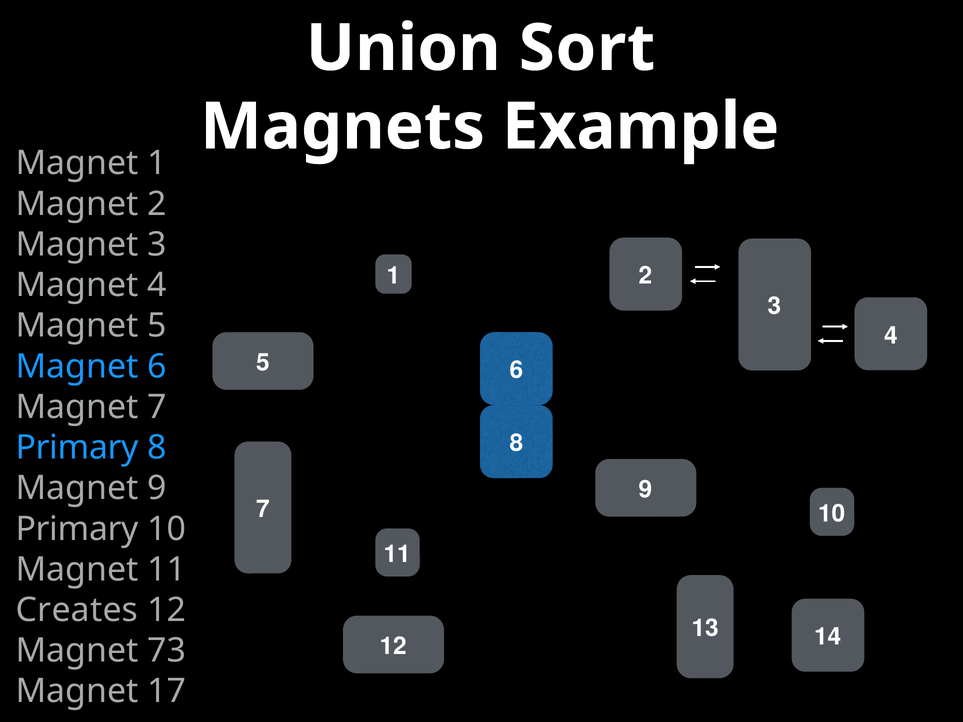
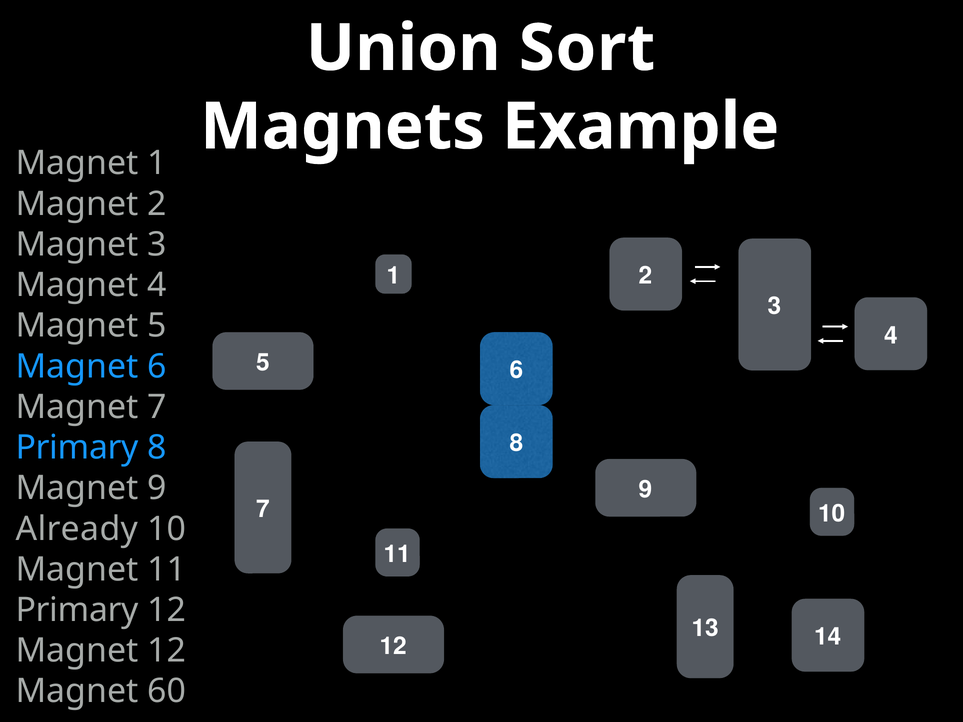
Primary: Primary -> Already (77, 529)
Creates: Creates -> Primary (77, 610)
Magnet 73: 73 -> 12 (167, 651)
17: 17 -> 60 (167, 692)
